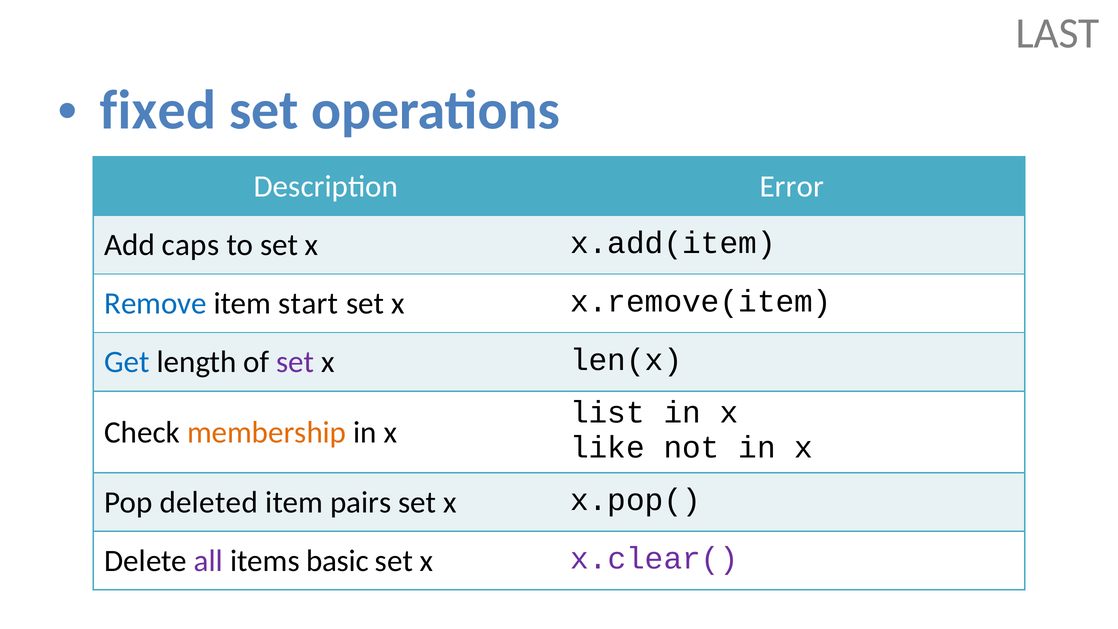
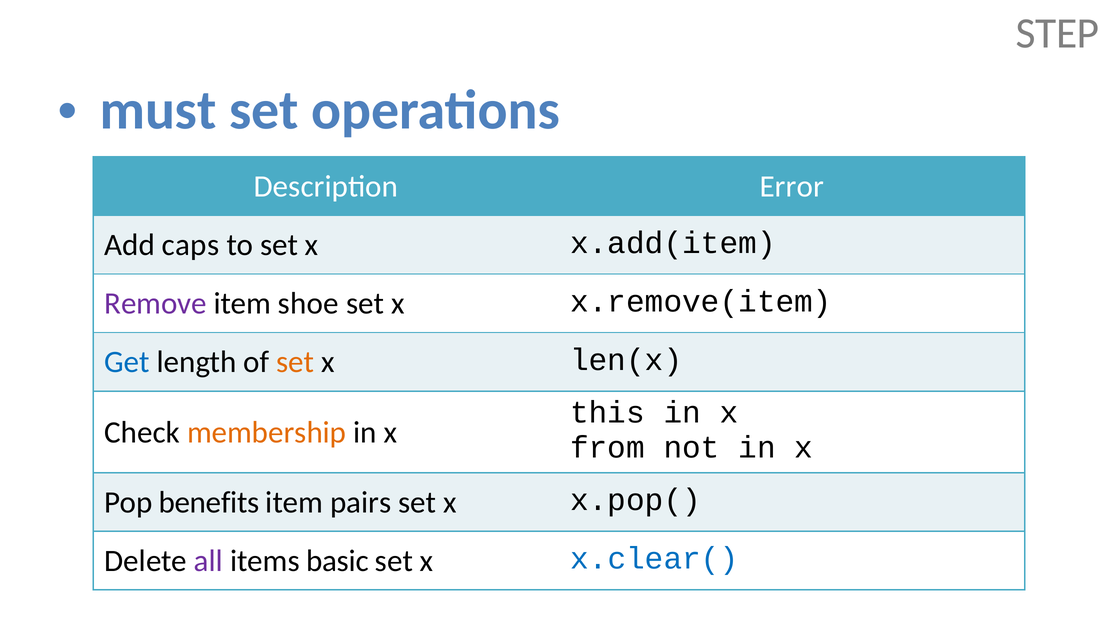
LAST: LAST -> STEP (1058, 33)
fixed: fixed -> must (158, 110)
Remove colour: blue -> purple (155, 304)
start: start -> shoe (308, 304)
set colour: purple -> orange (295, 362)
list: list -> this (607, 412)
like: like -> from (607, 447)
deleted: deleted -> benefits (209, 502)
x.clear( colour: purple -> blue (654, 559)
